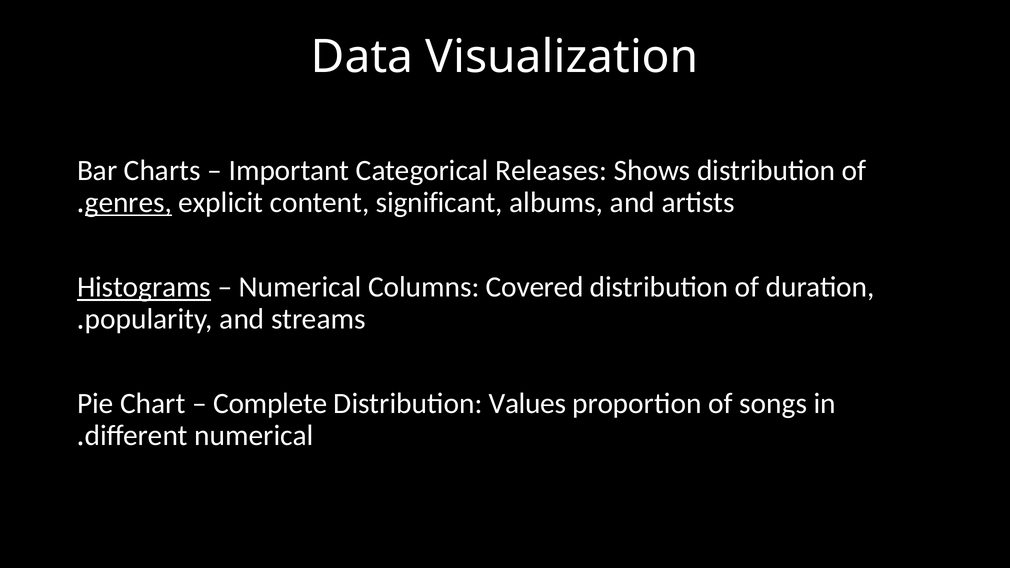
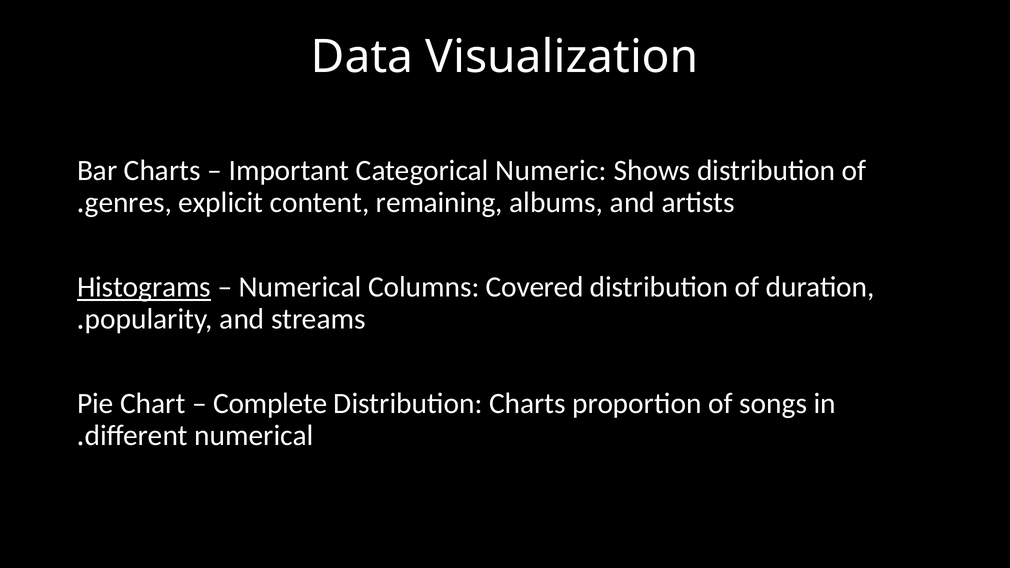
Releases: Releases -> Numeric (551, 171)
genres underline: present -> none (128, 203)
significant: significant -> remaining (439, 203)
Distribution Values: Values -> Charts (527, 404)
